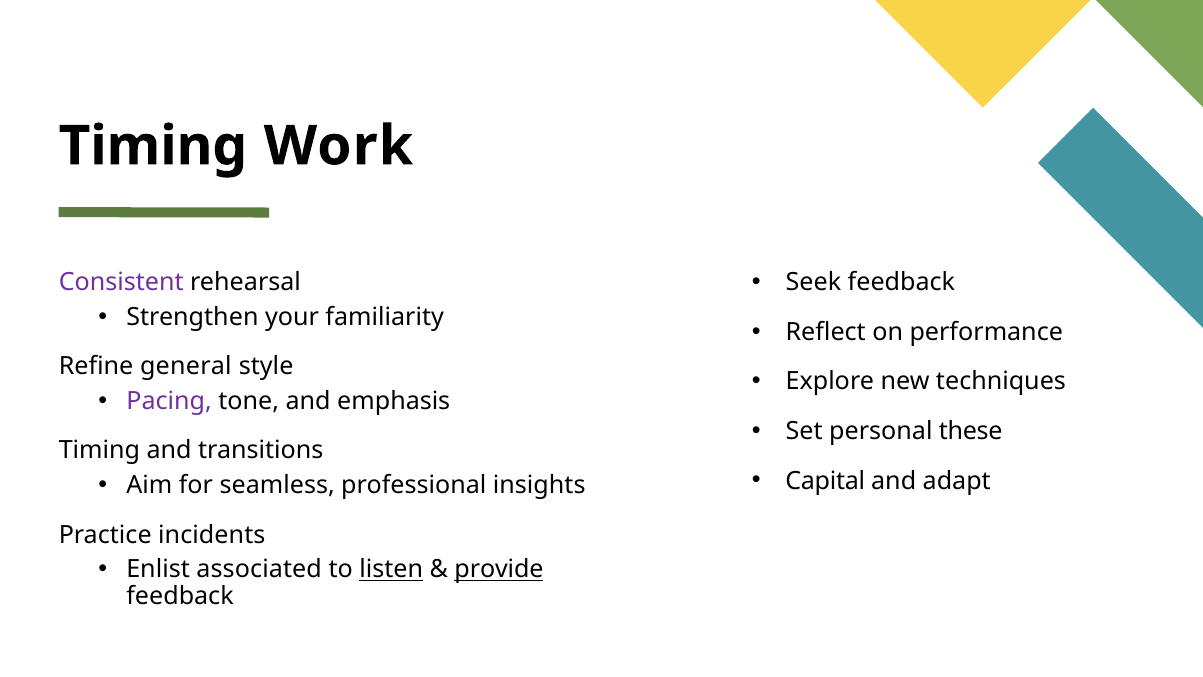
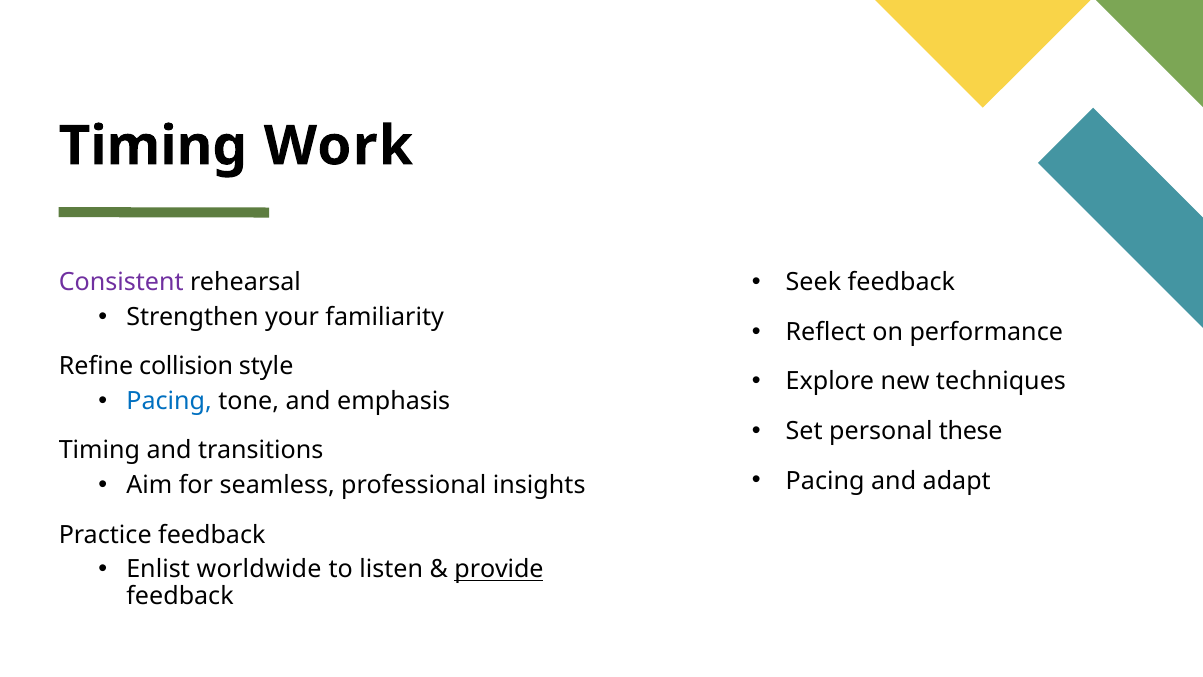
general: general -> collision (186, 366)
Pacing colour: purple -> blue (169, 401)
Capital: Capital -> Pacing (825, 480)
Practice incidents: incidents -> feedback (212, 535)
associated: associated -> worldwide (259, 569)
listen underline: present -> none (391, 569)
